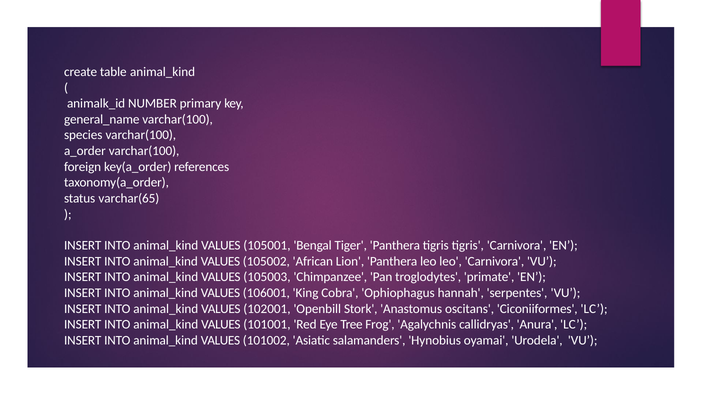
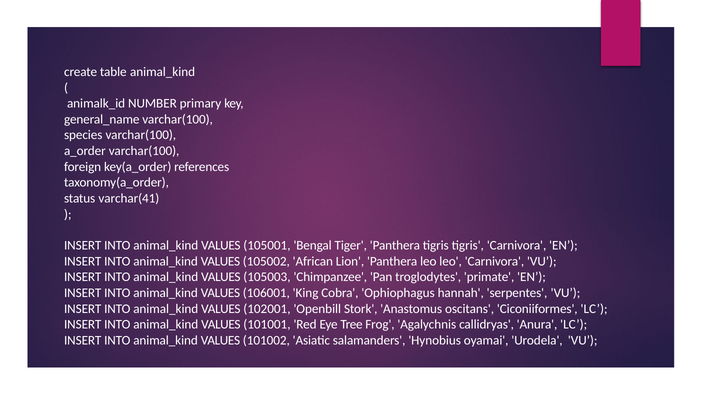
varchar(65: varchar(65 -> varchar(41 (129, 198)
